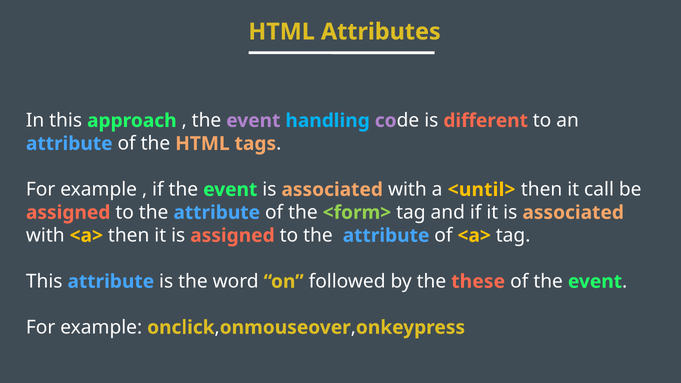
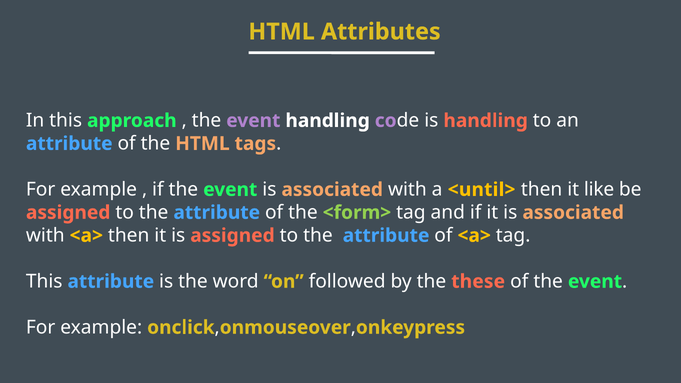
handling colour: light blue -> white (328, 121)
is different: different -> handling (486, 121)
call: call -> like (599, 190)
